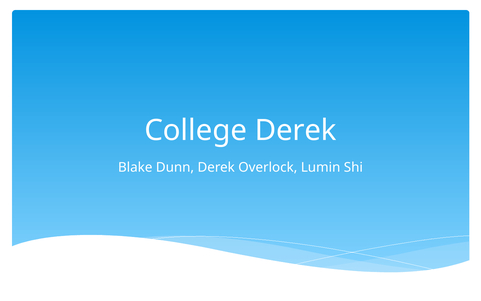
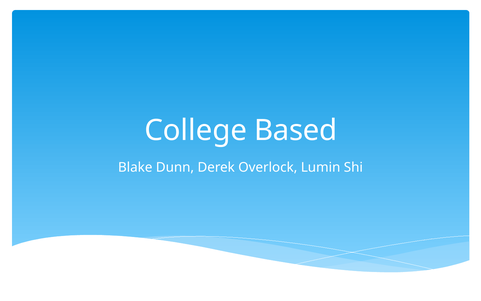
College Derek: Derek -> Based (296, 130)
